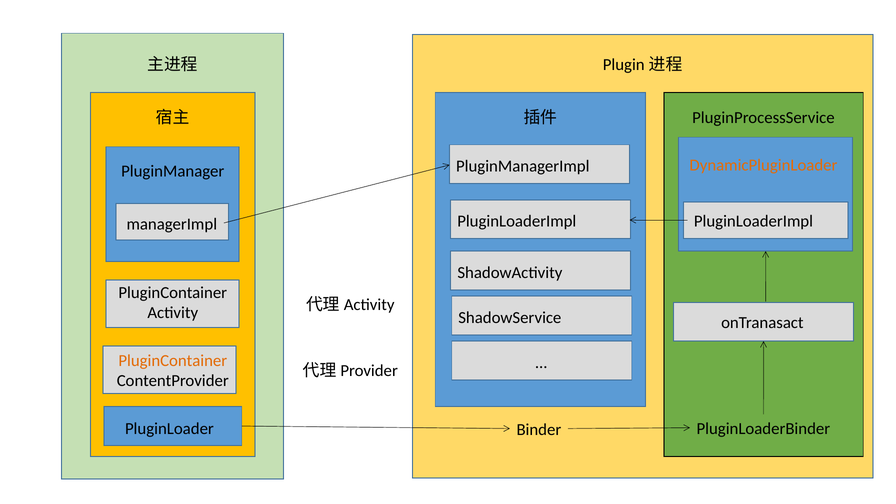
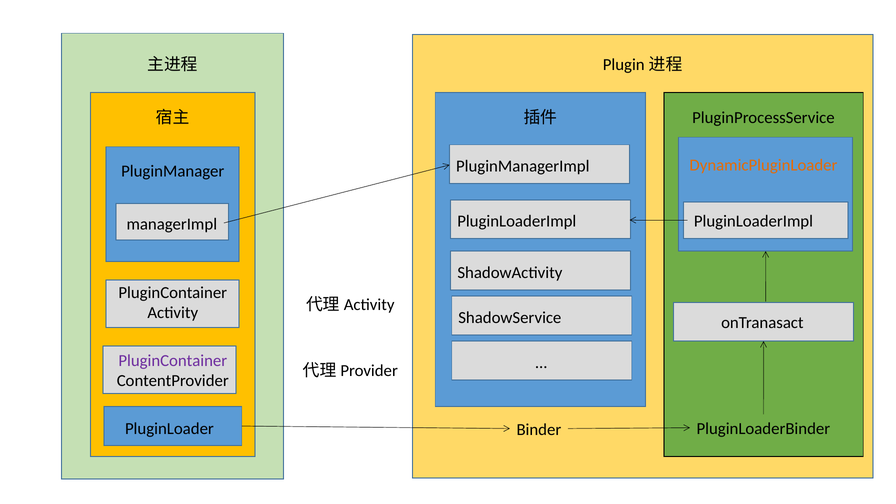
PluginContainer colour: orange -> purple (173, 361)
